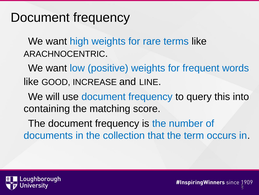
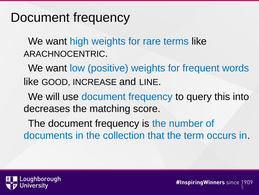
containing: containing -> decreases (47, 108)
